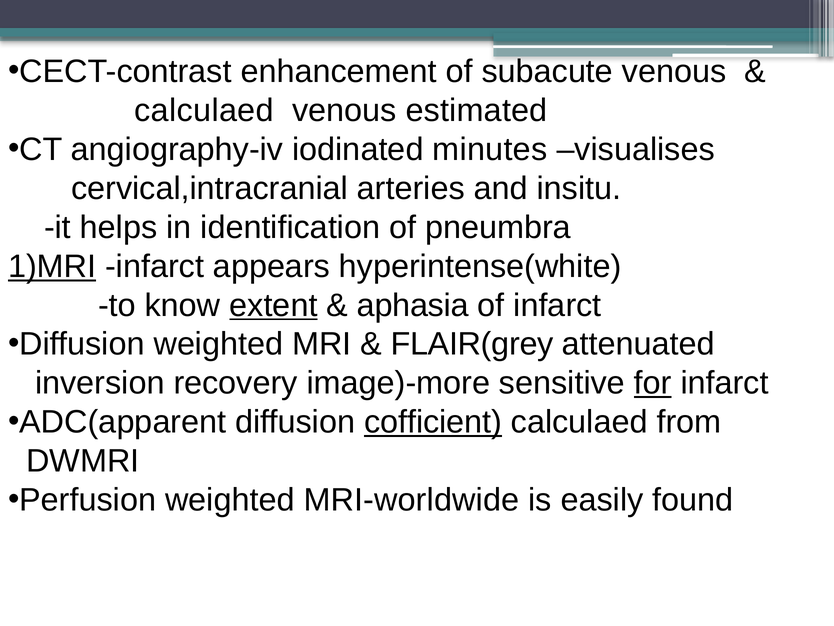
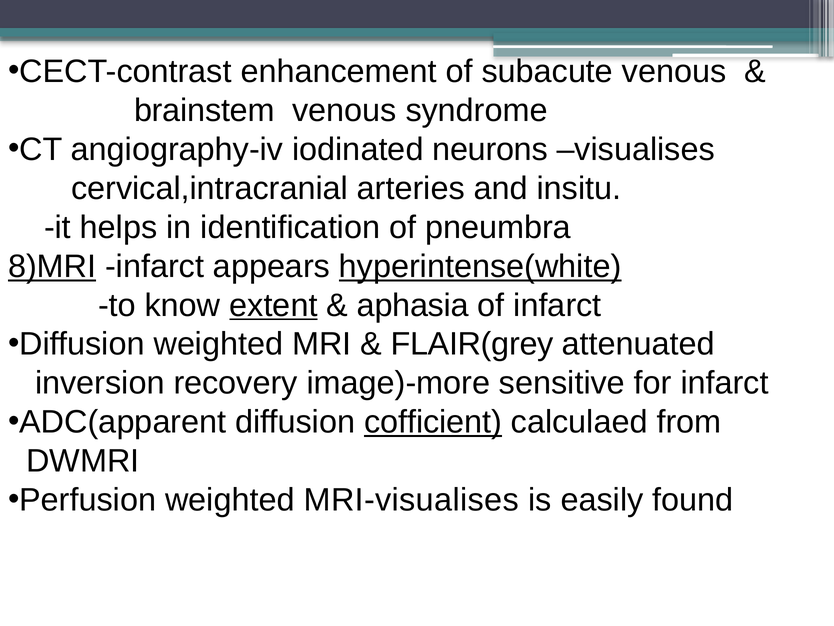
calculaed: calculaed -> brainstem (204, 110)
estimated: estimated -> syndrome (477, 110)
minutes: minutes -> neurons (490, 149)
1)MRI: 1)MRI -> 8)MRI (52, 266)
hyperintense(white underline: none -> present (480, 266)
for underline: present -> none (653, 383)
MRI-worldwide: MRI-worldwide -> MRI-visualises (411, 500)
